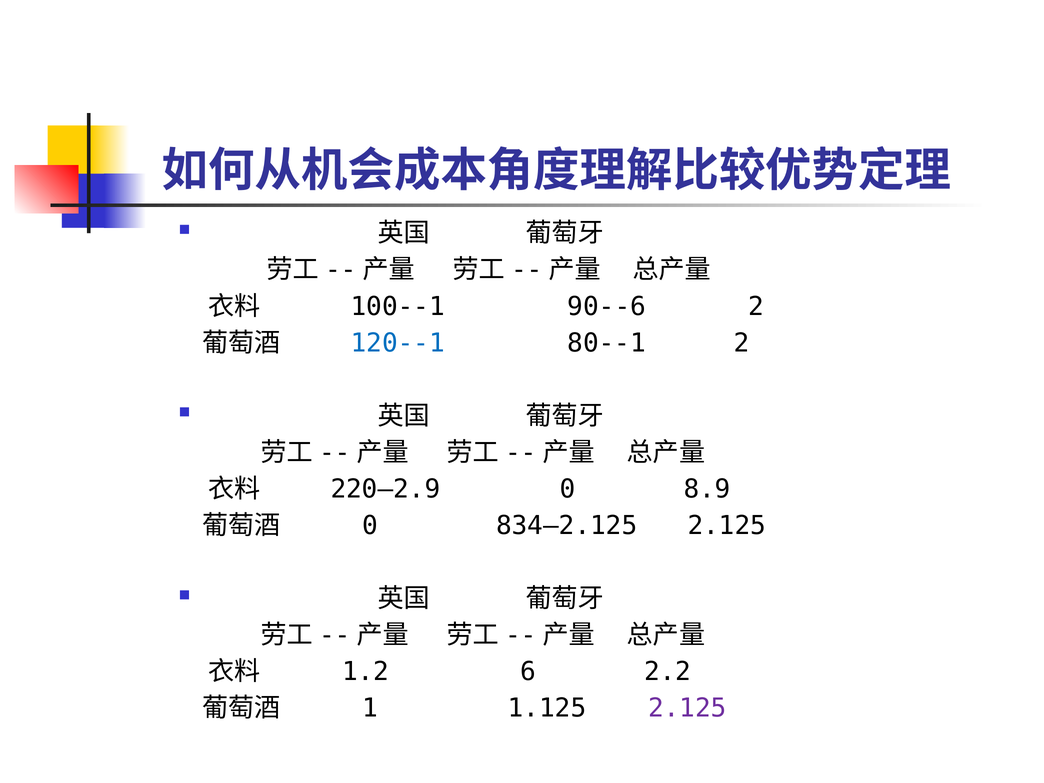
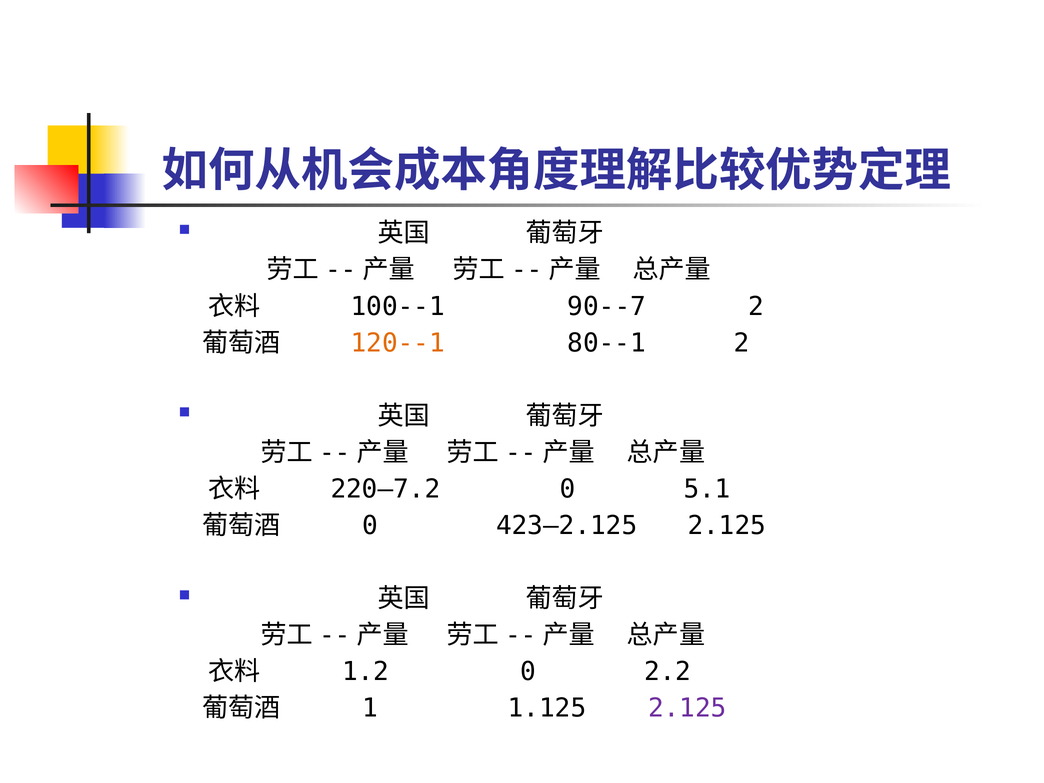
90--6: 90--6 -> 90--7 (607, 306)
120--1 colour: blue -> orange (398, 343)
220—2.9: 220—2.9 -> 220—7.2 (385, 489)
8.9: 8.9 -> 5.1 (707, 489)
834—2.125: 834—2.125 -> 423—2.125 (567, 526)
1.2 6: 6 -> 0 (528, 672)
